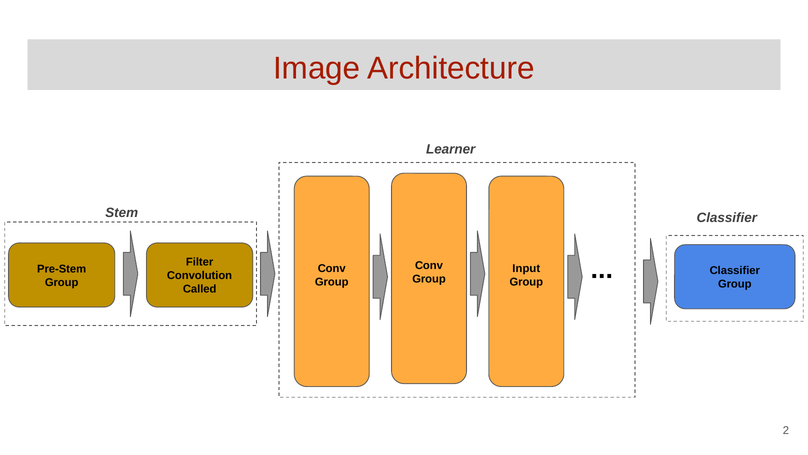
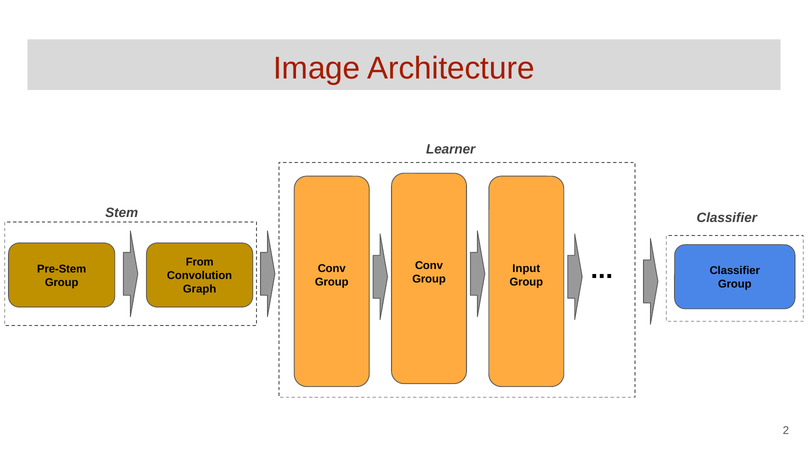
Filter: Filter -> From (200, 262)
Called: Called -> Graph (200, 289)
